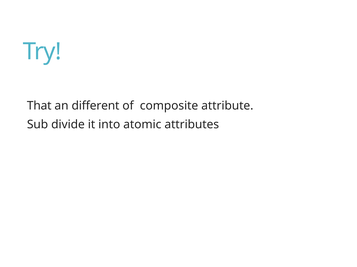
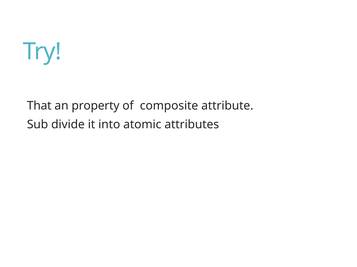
different: different -> property (96, 106)
